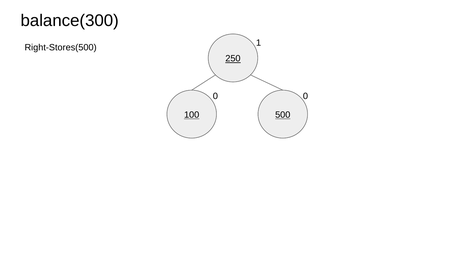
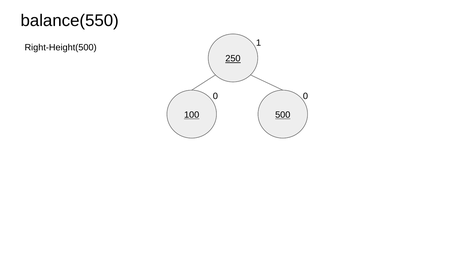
balance(300: balance(300 -> balance(550 (70, 21)
Right-Stores(500: Right-Stores(500 -> Right-Height(500 (61, 48)
